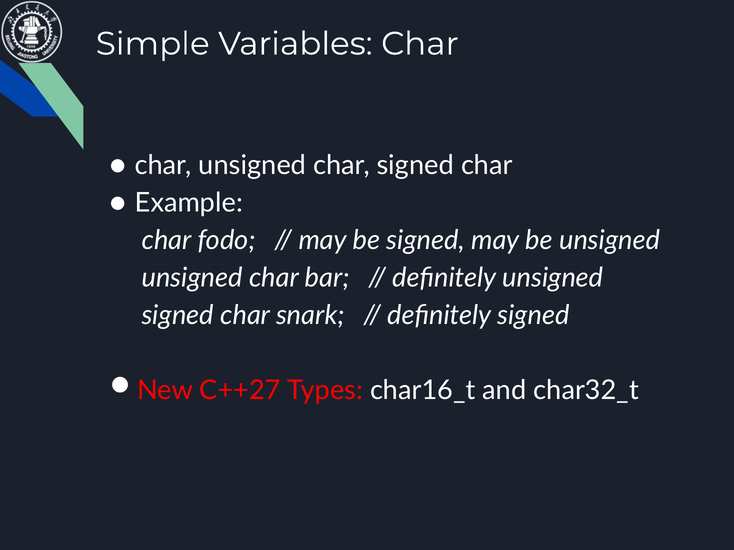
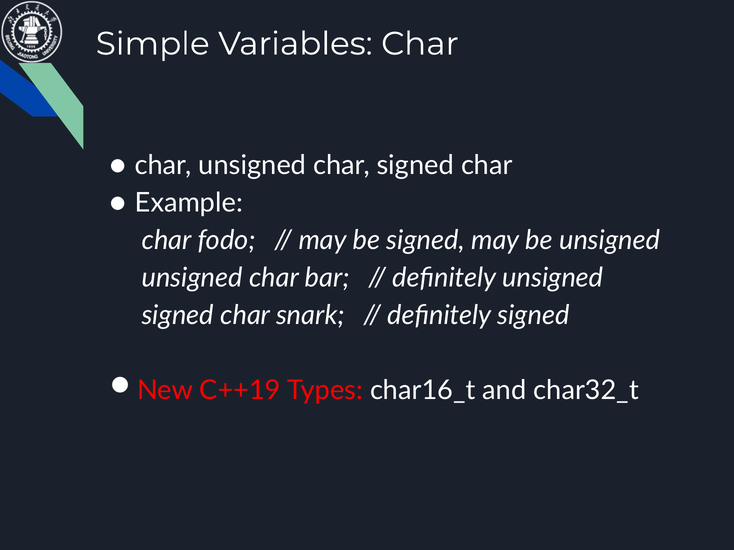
C++27: C++27 -> C++19 (240, 391)
